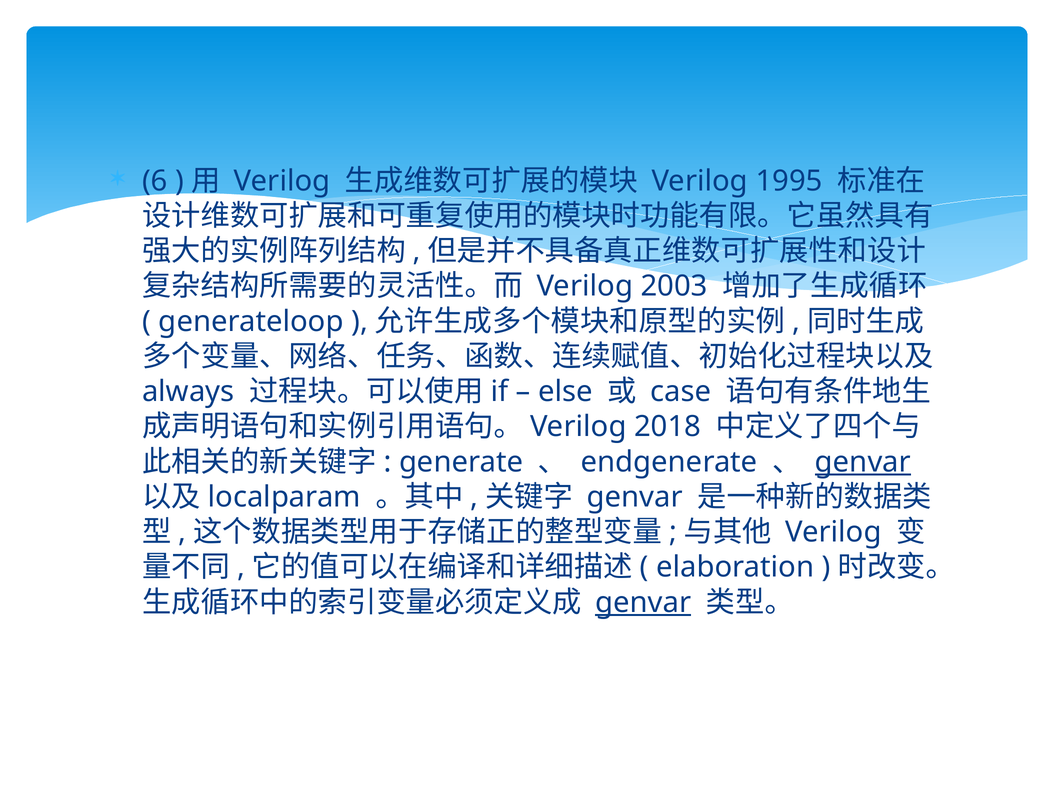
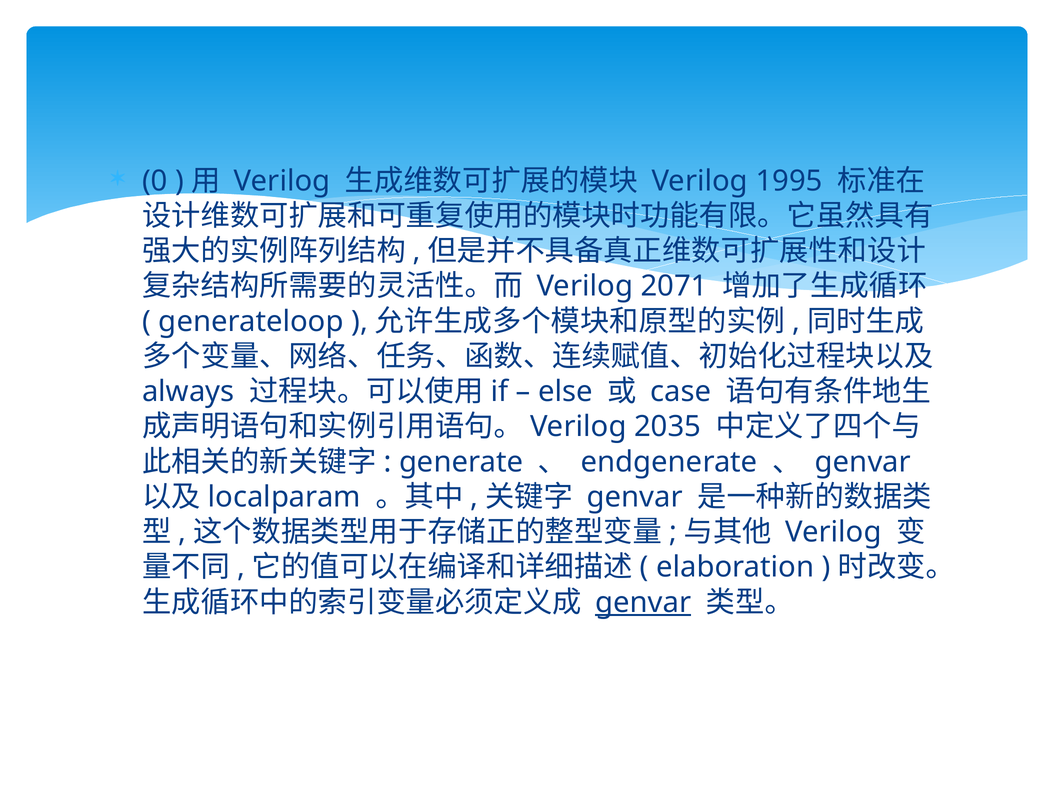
6: 6 -> 0 (155, 181)
2003: 2003 -> 2071 (674, 286)
2018: 2018 -> 2035 (668, 427)
genvar underline: present -> none (863, 462)
